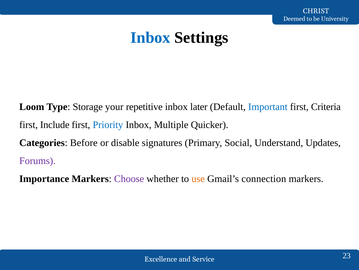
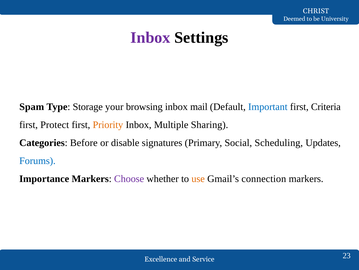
Inbox colour: blue -> purple (150, 38)
Loom: Loom -> Spam (32, 107)
repetitive: repetitive -> browsing (144, 107)
later: later -> mail (199, 107)
Include: Include -> Protect (55, 124)
Priority colour: blue -> orange (108, 124)
Quicker: Quicker -> Sharing (210, 124)
Understand: Understand -> Scheduling (279, 142)
Forums colour: purple -> blue (37, 160)
